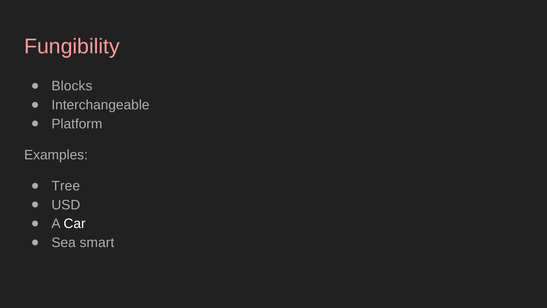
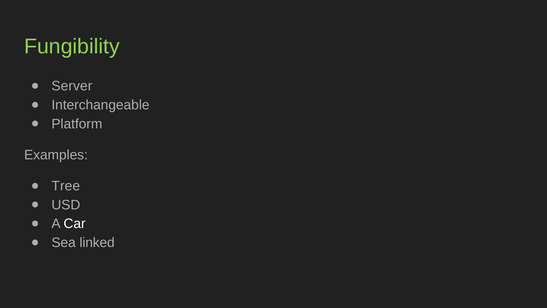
Fungibility colour: pink -> light green (72, 46)
Blocks: Blocks -> Server (72, 86)
smart: smart -> linked (97, 242)
